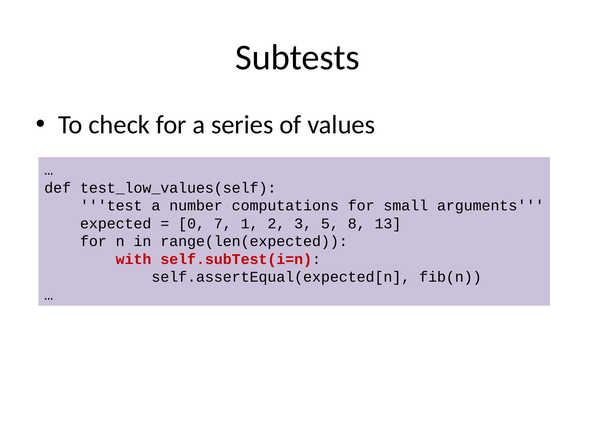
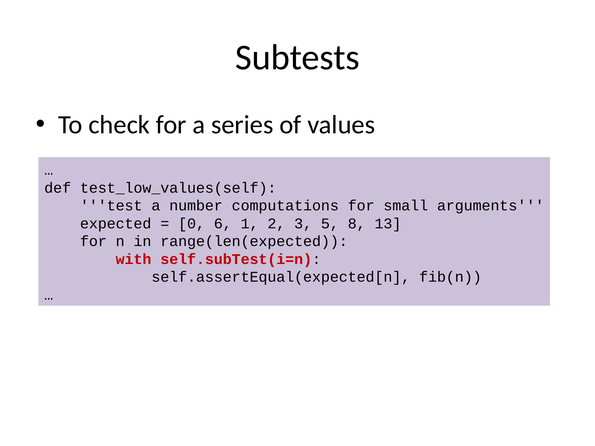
7: 7 -> 6 (223, 224)
